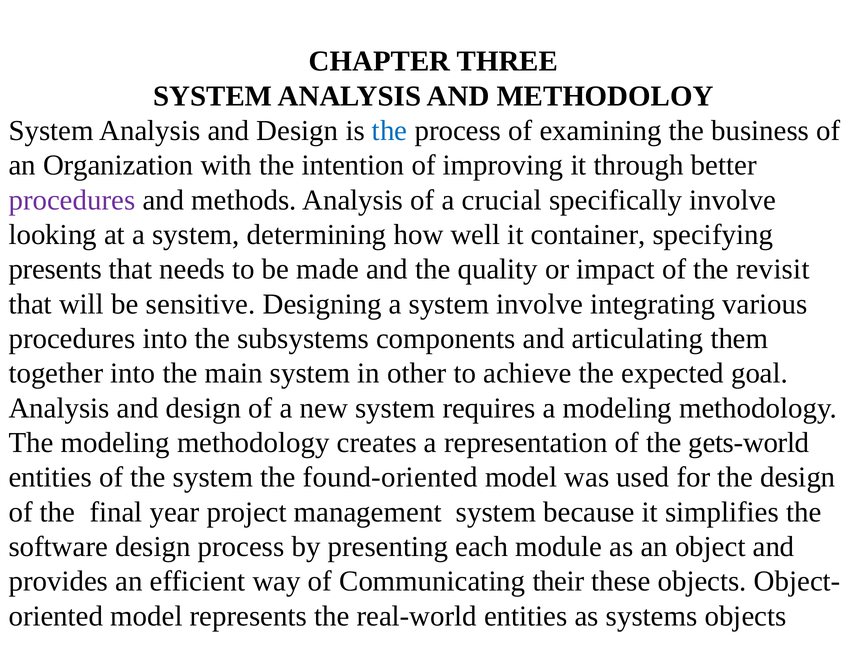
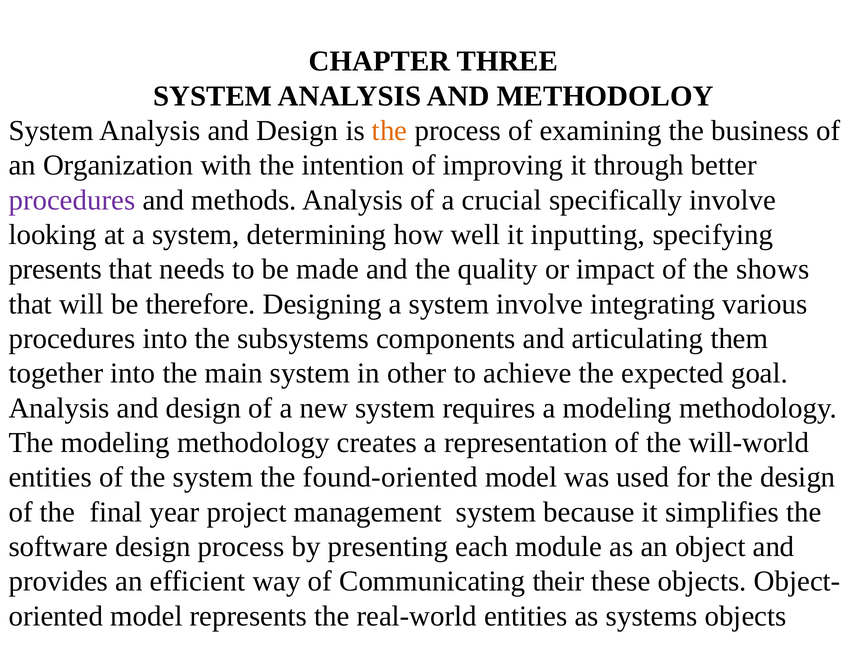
the colour: blue -> orange (390, 131)
container: container -> inputting (588, 235)
revisit: revisit -> shows (773, 270)
sensitive: sensitive -> therefore (201, 304)
gets-world: gets-world -> will-world (749, 443)
